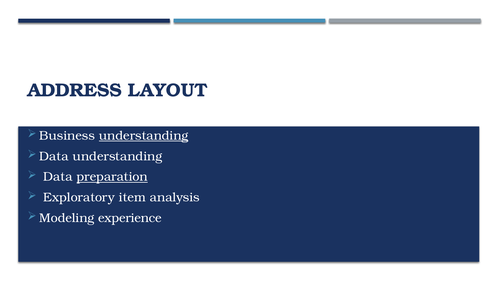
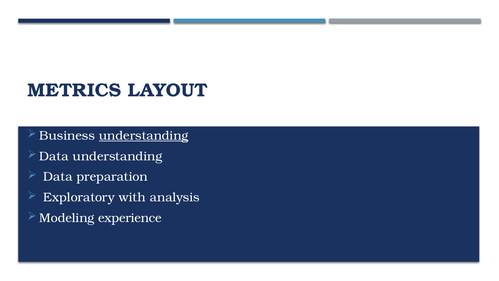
ADDRESS: ADDRESS -> METRICS (74, 90)
preparation underline: present -> none (112, 177)
item: item -> with (132, 197)
